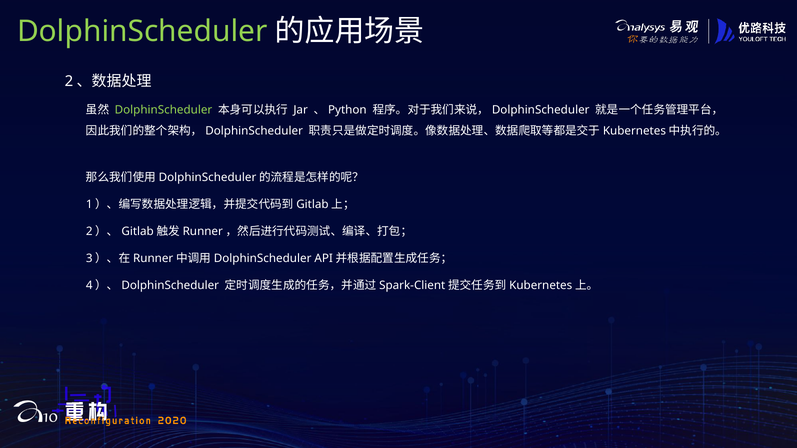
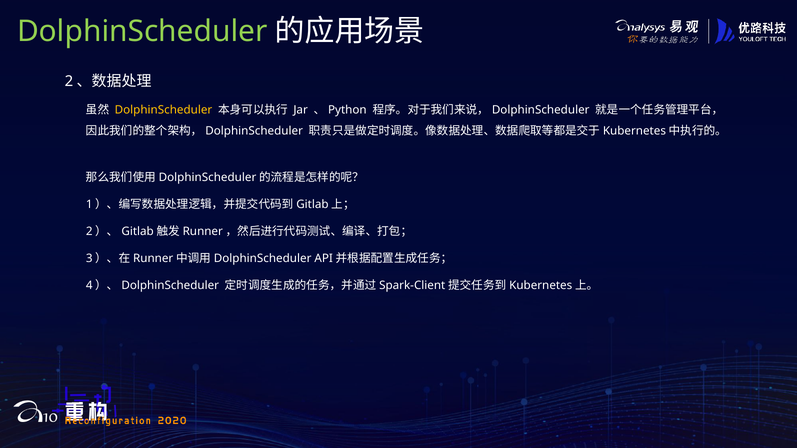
DolphinScheduler colour: light green -> yellow (163, 110)
